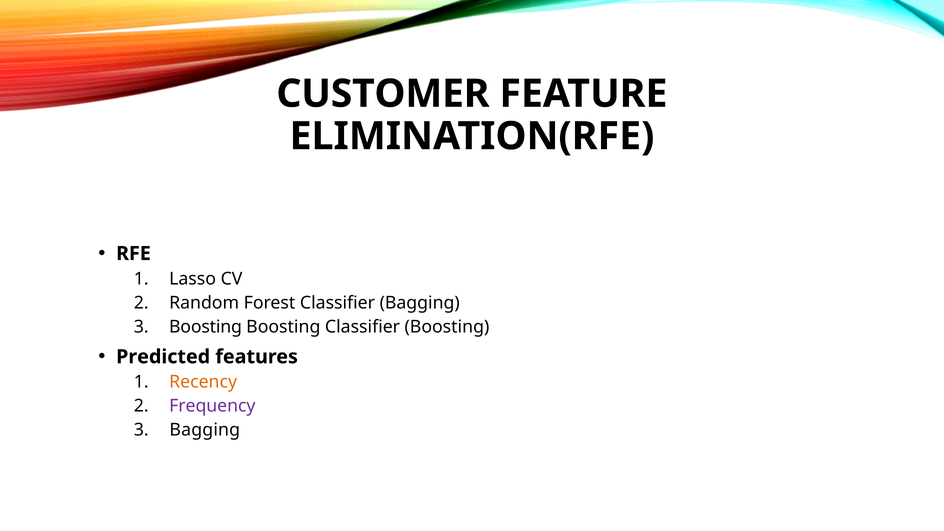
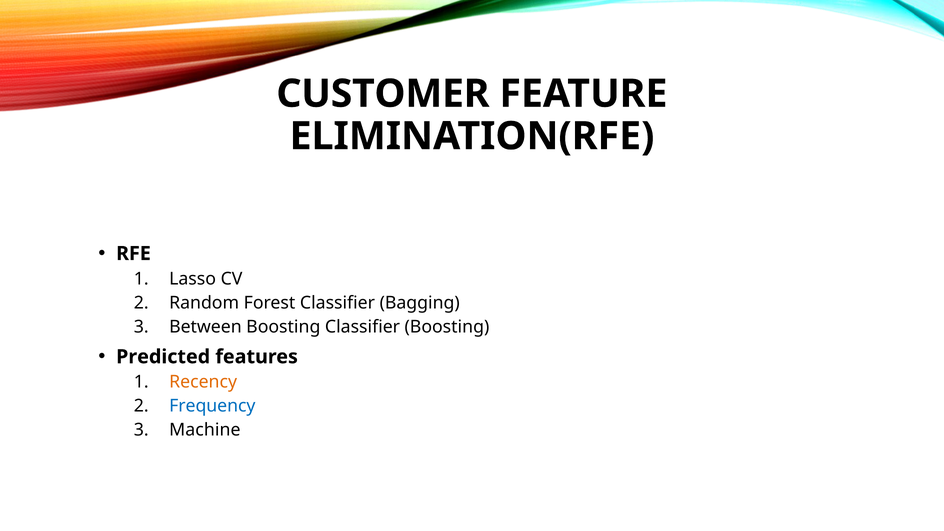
Boosting: Boosting -> Between (205, 327)
Frequency colour: purple -> blue (212, 406)
Bagging: Bagging -> Machine (205, 430)
